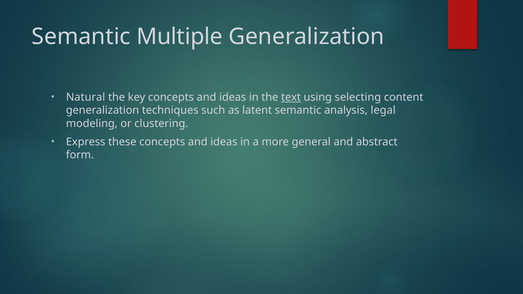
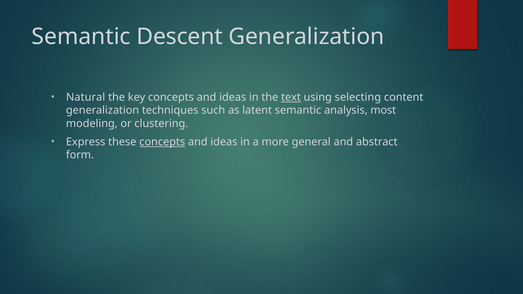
Multiple: Multiple -> Descent (180, 37)
legal: legal -> most (383, 110)
concepts underline: none -> present (162, 142)
